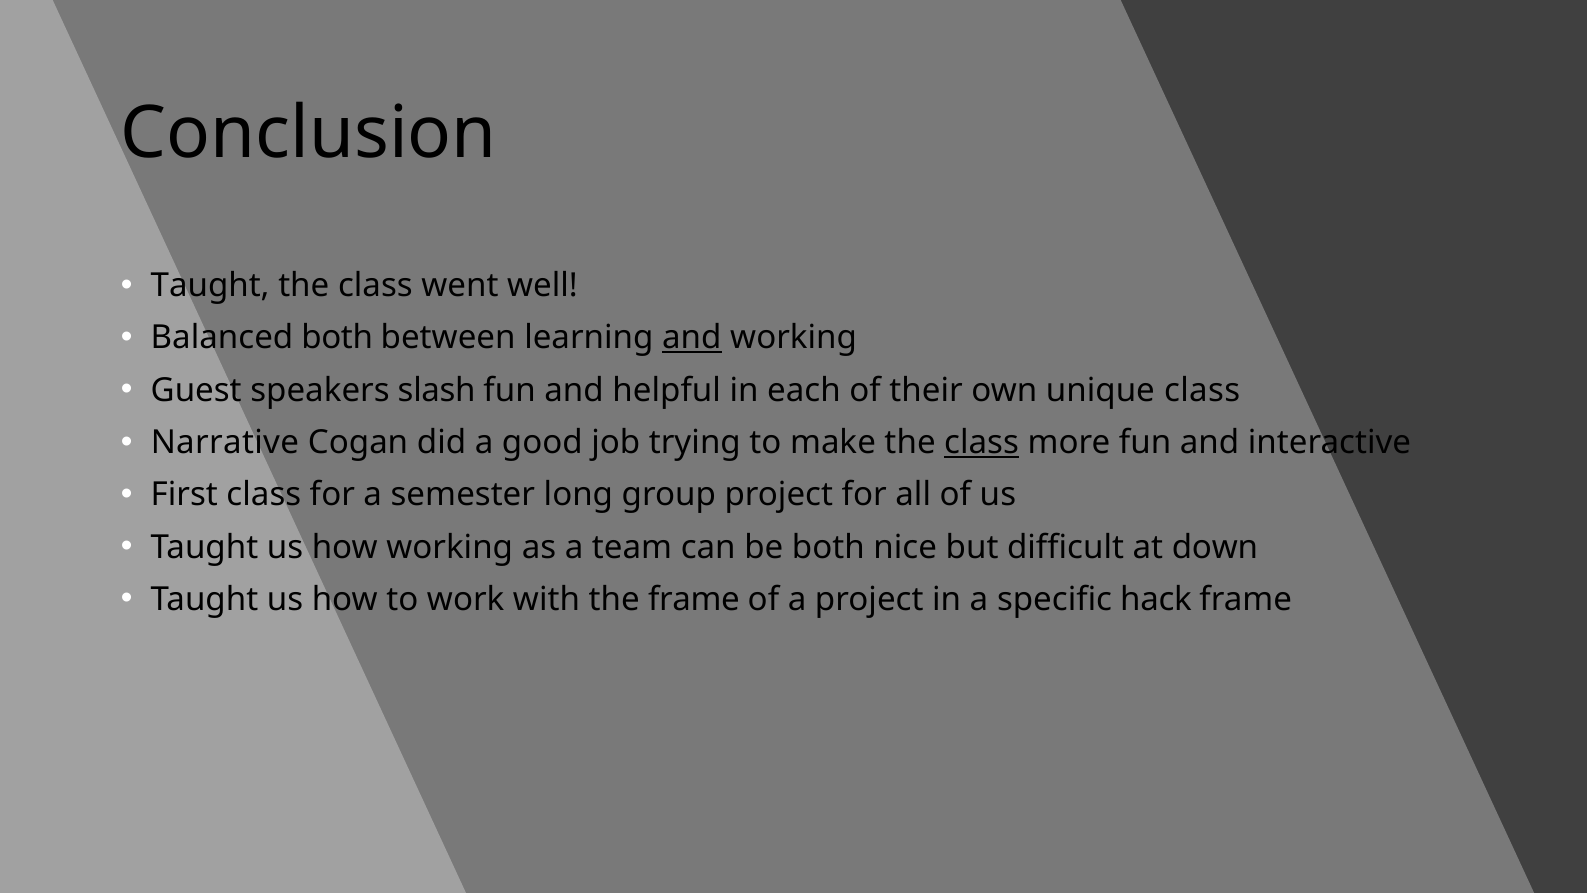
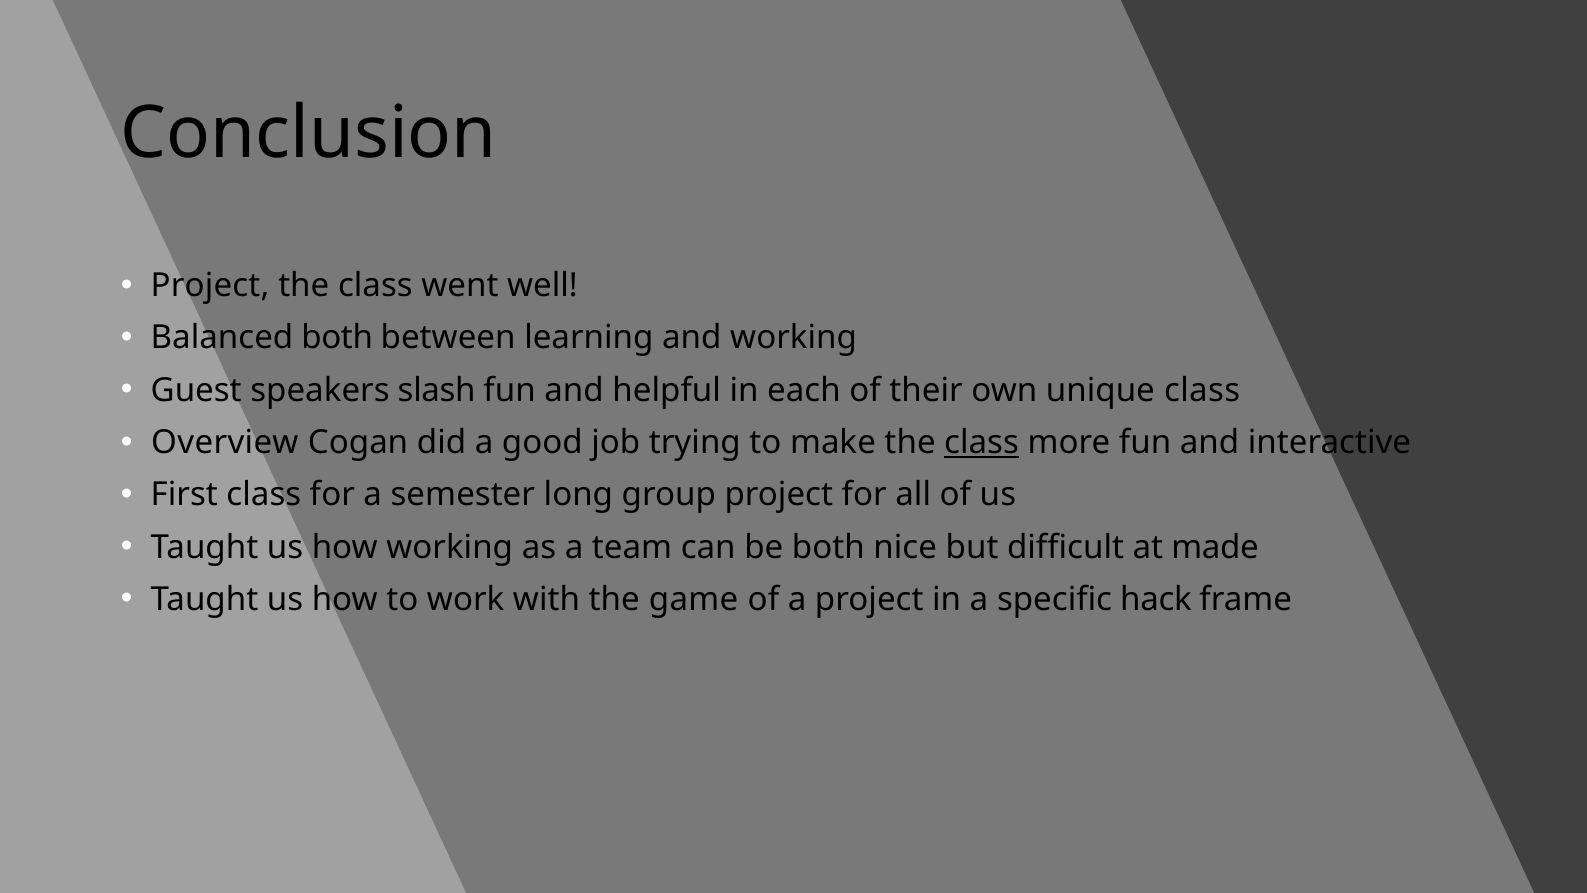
Taught: Taught -> Project (210, 285)
and underline: present -> none (692, 338)
Narrative: Narrative -> Overview (225, 442)
down: down -> made (1215, 547)
the frame: frame -> game (694, 599)
